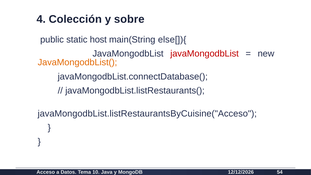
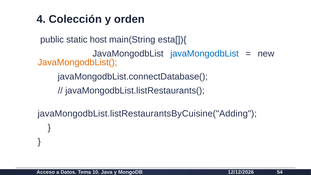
sobre: sobre -> orden (129, 19)
else[]){: else[]){ -> esta[]){ (172, 40)
javaMongodbList colour: red -> blue (205, 54)
javaMongodbList.listRestaurantsByCuisine("Acceso: javaMongodbList.listRestaurantsByCuisine("Acceso -> javaMongodbList.listRestaurantsByCuisine("Adding (147, 113)
